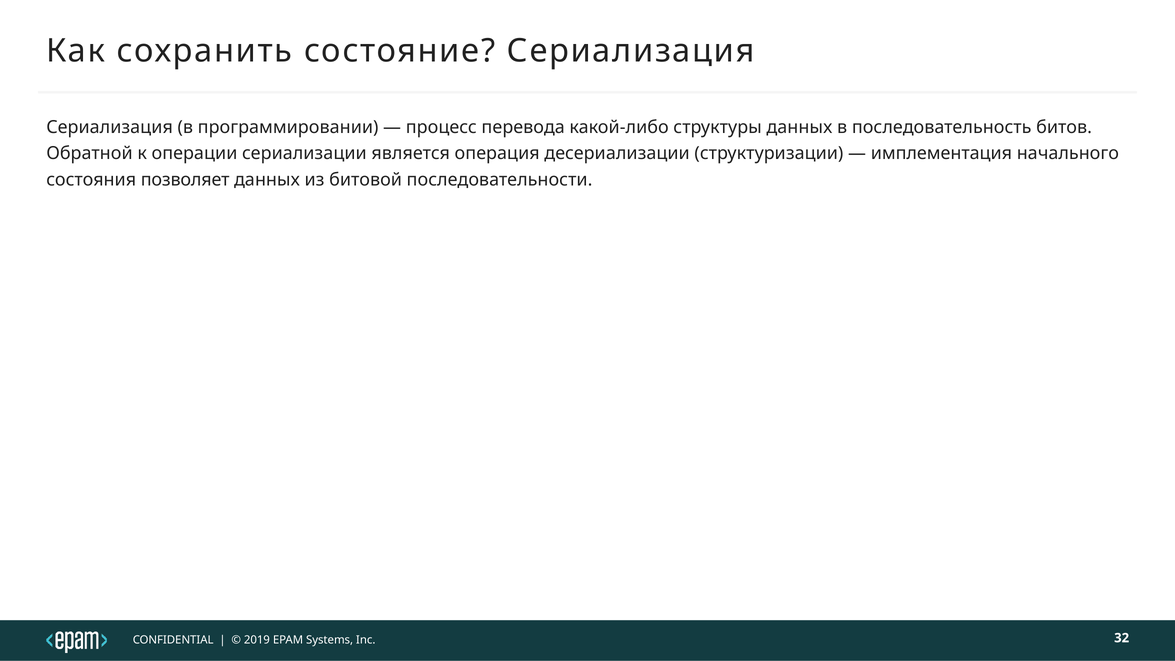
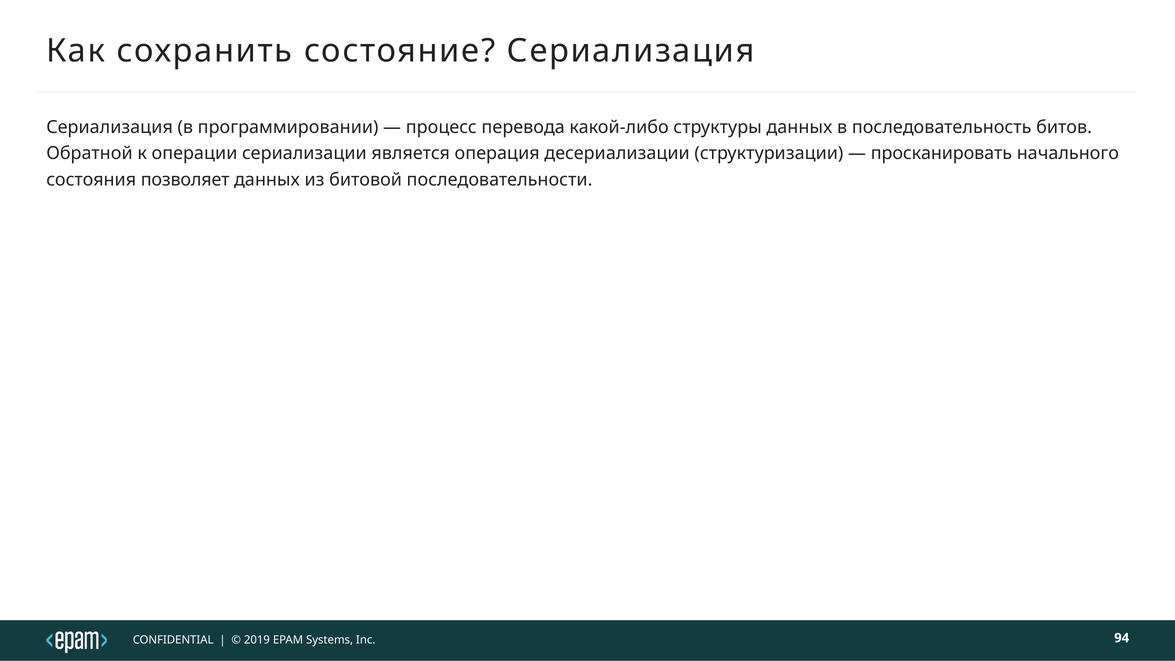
имплементация: имплементация -> просканировать (941, 153)
32: 32 -> 94 (1122, 638)
